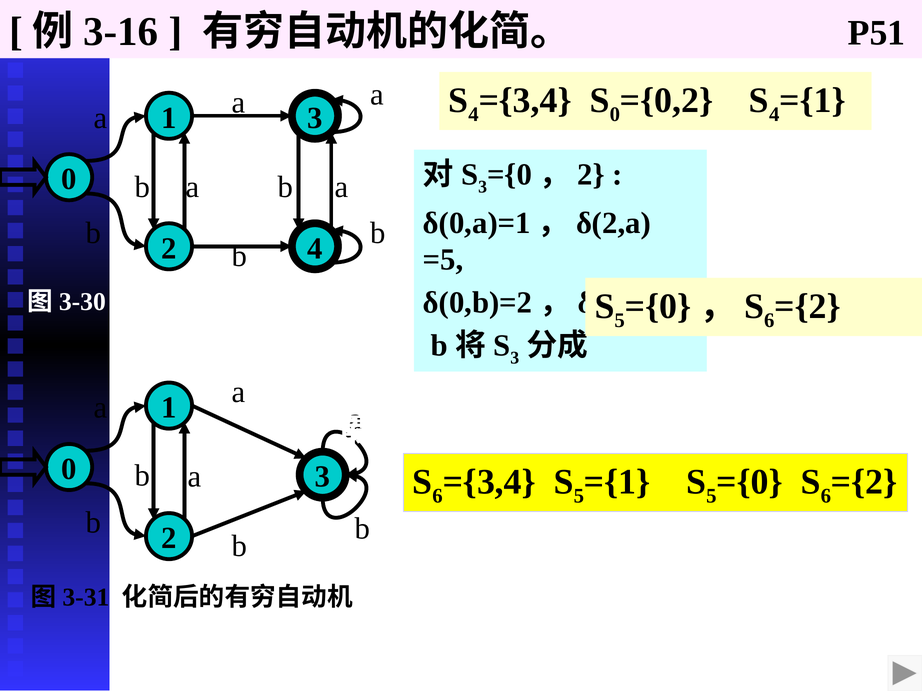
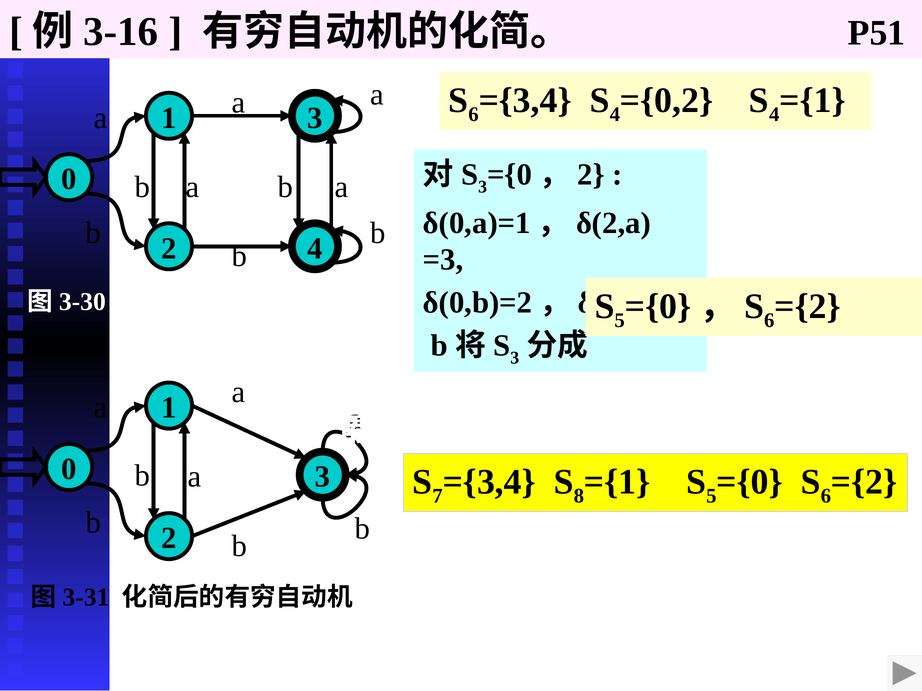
4: 4 -> 6 (473, 115)
0: 0 -> 4 (615, 115)
=5: =5 -> =3 (443, 260)
6: 6 -> 7 (437, 496)
5: 5 -> 8 (579, 496)
